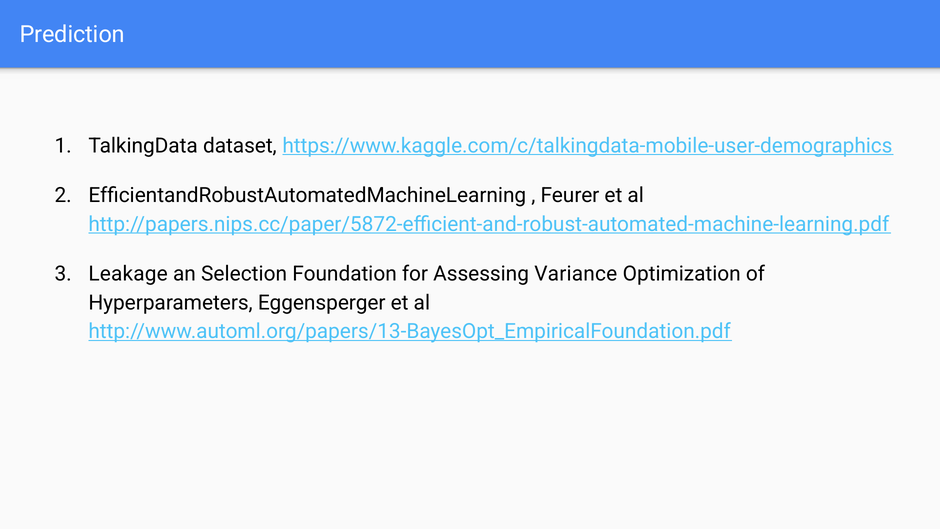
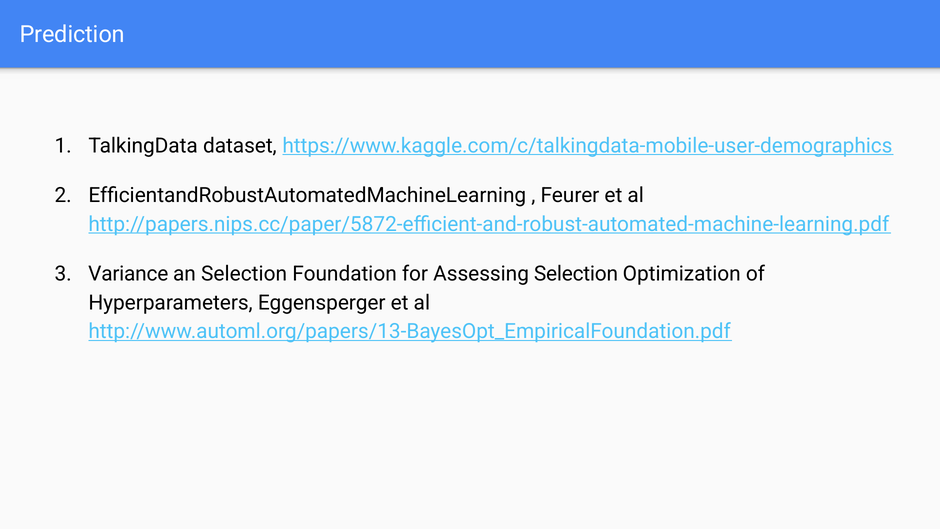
Leakage: Leakage -> Variance (128, 274)
Assessing Variance: Variance -> Selection (576, 274)
